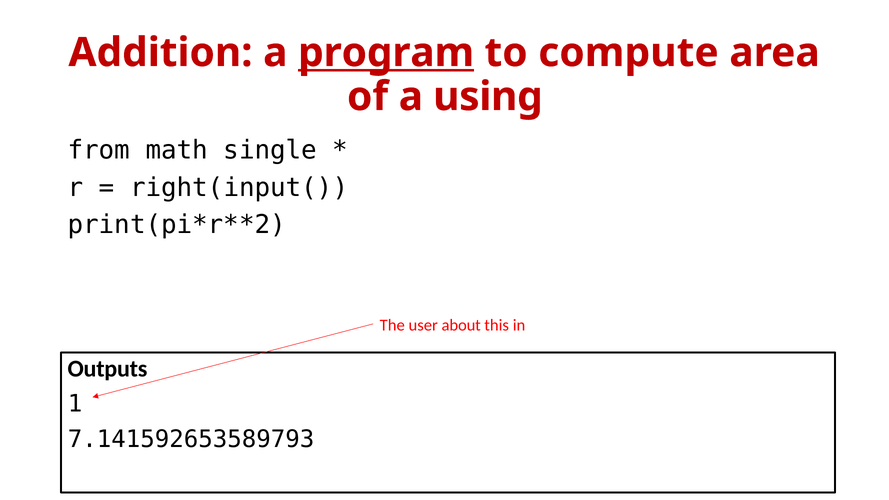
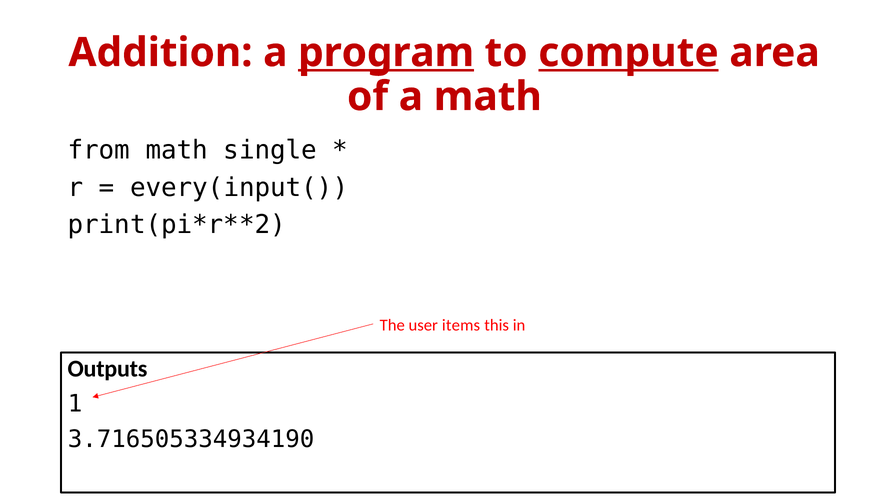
compute underline: none -> present (628, 53)
a using: using -> math (488, 97)
right(input(: right(input( -> every(input( (239, 188)
about: about -> items (461, 325)
7.141592653589793: 7.141592653589793 -> 3.716505334934190 (191, 439)
